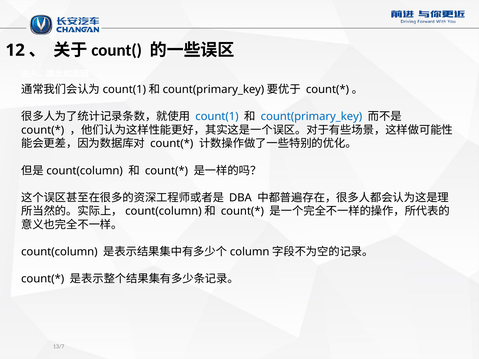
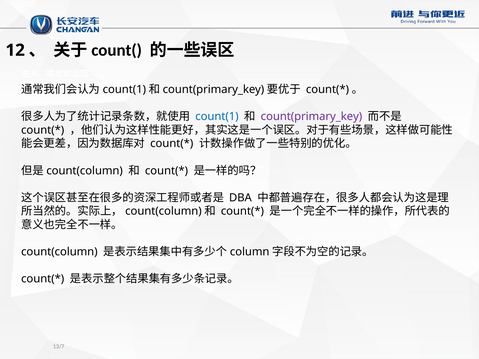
count(primary_key colour: blue -> purple (311, 117)
